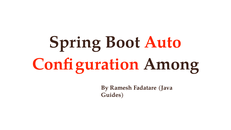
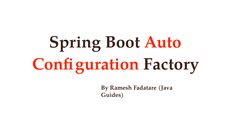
Among: Among -> Factory (171, 64)
